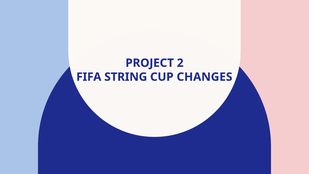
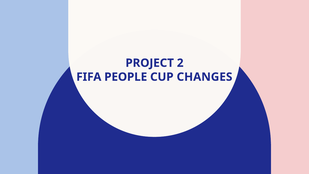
STRING: STRING -> PEOPLE (126, 77)
